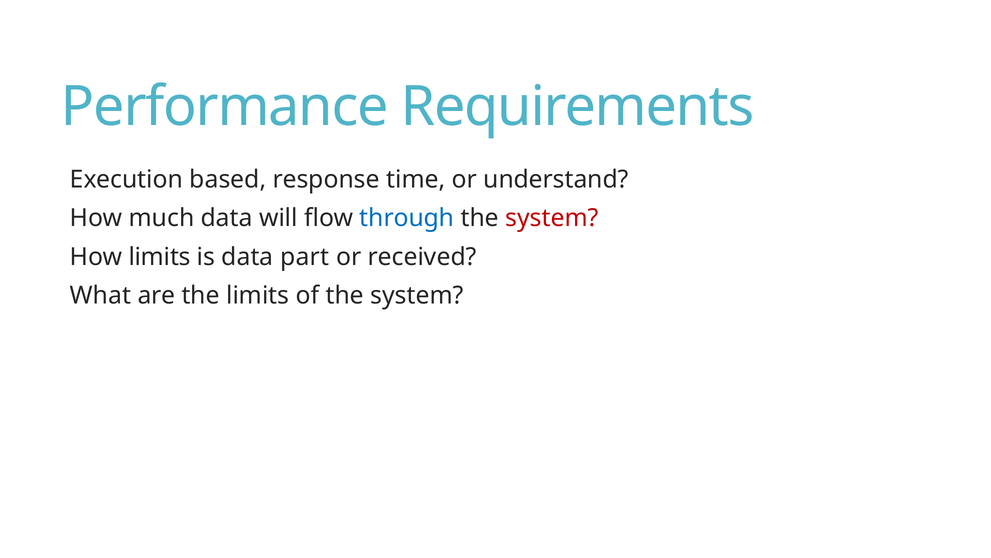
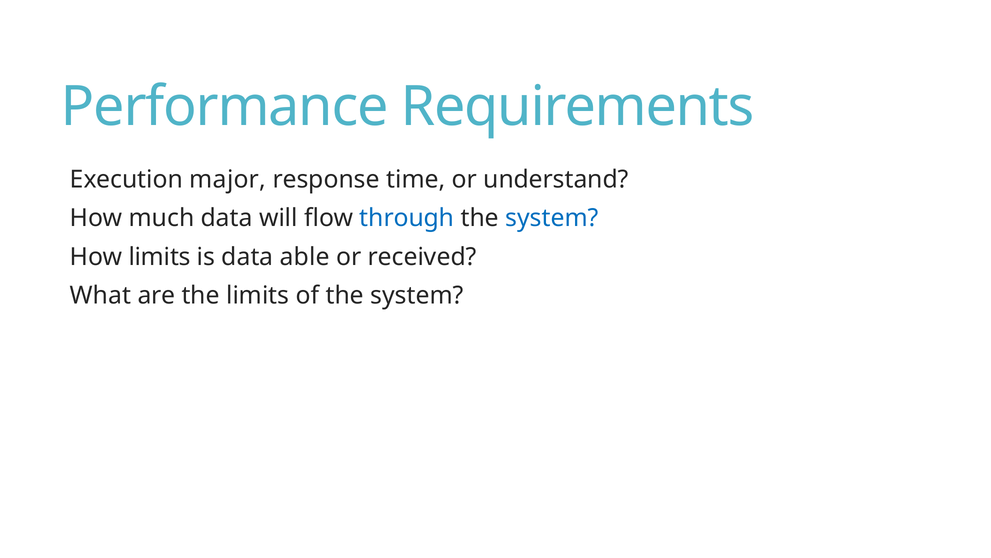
based: based -> major (228, 179)
system colour: red -> blue (552, 218)
part: part -> able (305, 257)
